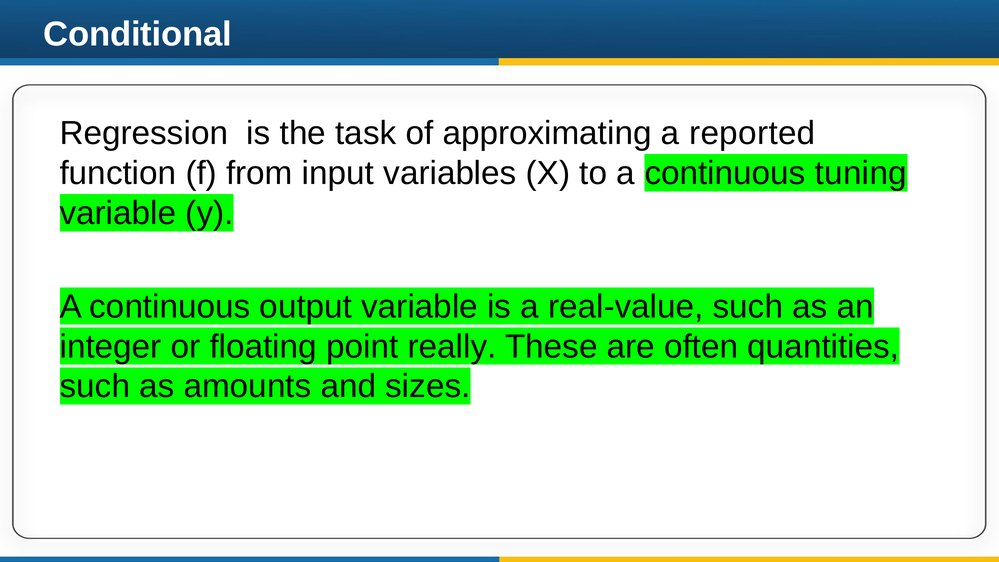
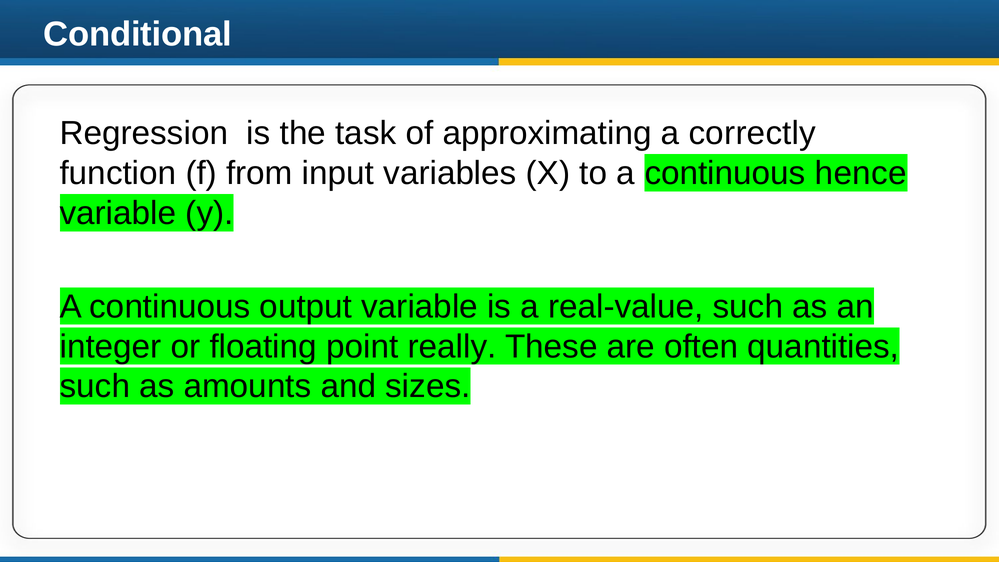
reported: reported -> correctly (752, 133)
tuning: tuning -> hence (861, 173)
